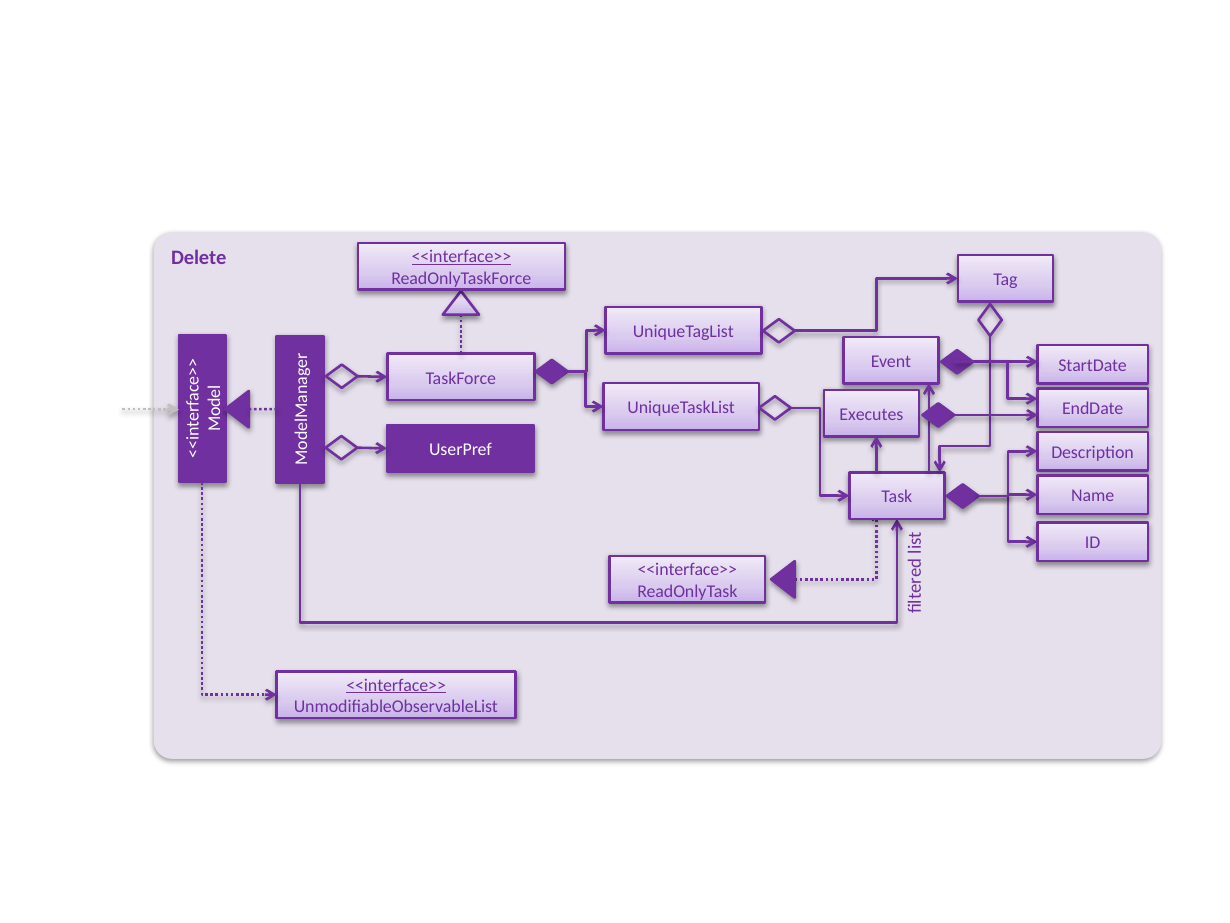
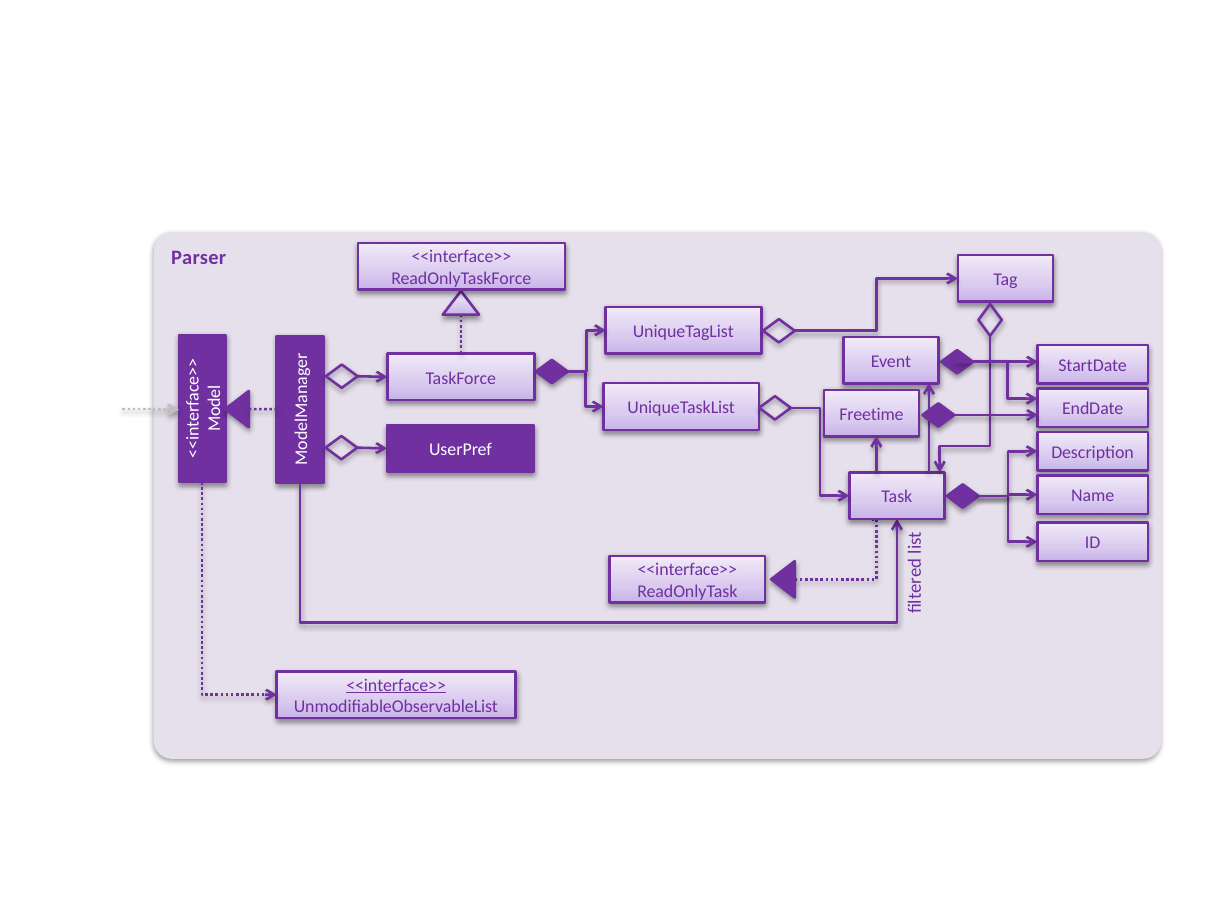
Delete: Delete -> Parser (199, 257)
<<interface>> underline: present -> none (461, 257)
Executes: Executes -> Freetime (871, 414)
